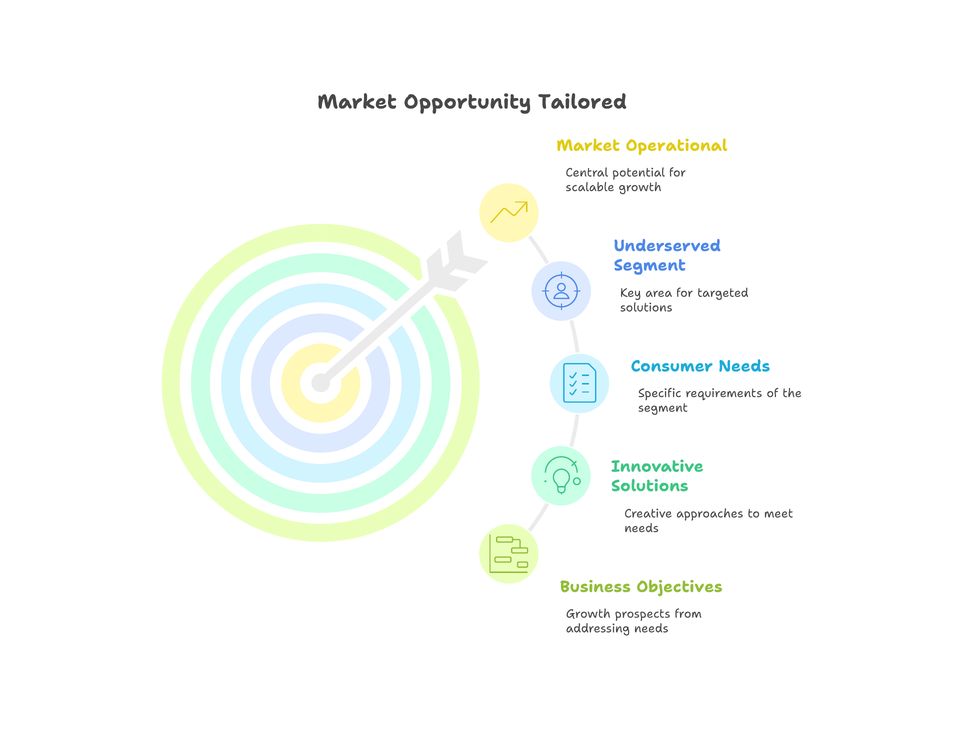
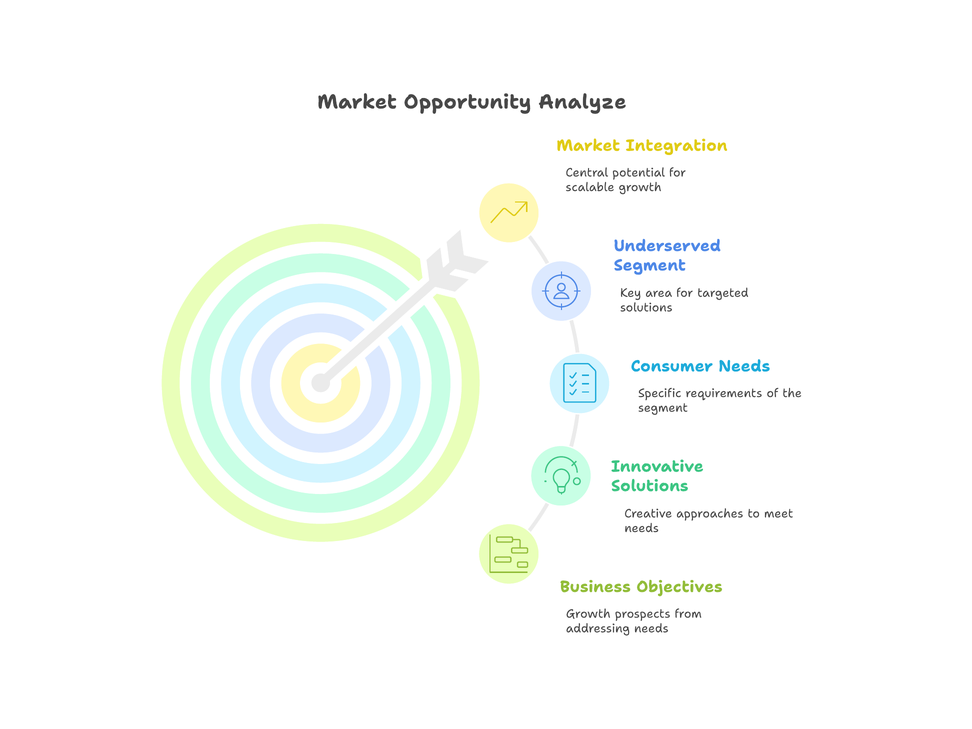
Tailored: Tailored -> Analyze (582, 102)
Operational: Operational -> Integration (677, 145)
